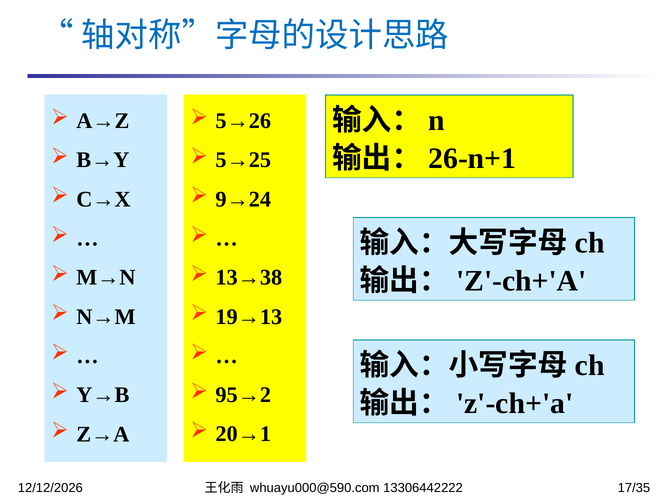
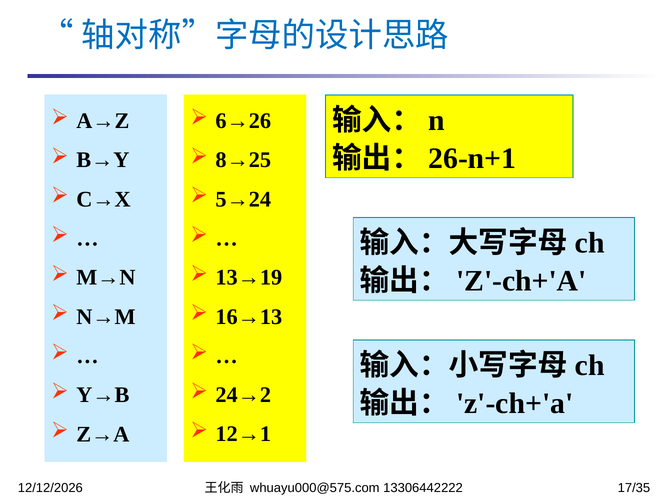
5→26: 5→26 -> 6→26 (243, 121)
5→25: 5→25 -> 8→25 (243, 160)
9→24: 9→24 -> 5→24 (243, 199)
13→38: 13→38 -> 13→19 (249, 277)
19→13: 19→13 -> 16→13 (249, 317)
95→2: 95→2 -> 24→2 (243, 395)
20→1: 20→1 -> 12→1 (243, 434)
whuayu000@590.com: whuayu000@590.com -> whuayu000@575.com (315, 488)
